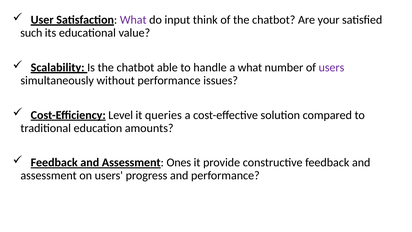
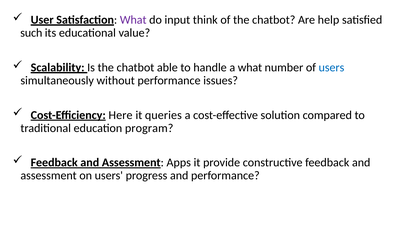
your: your -> help (328, 20)
users colour: purple -> blue (331, 67)
Level: Level -> Here (121, 115)
amounts: amounts -> program (149, 128)
Ones: Ones -> Apps (179, 162)
